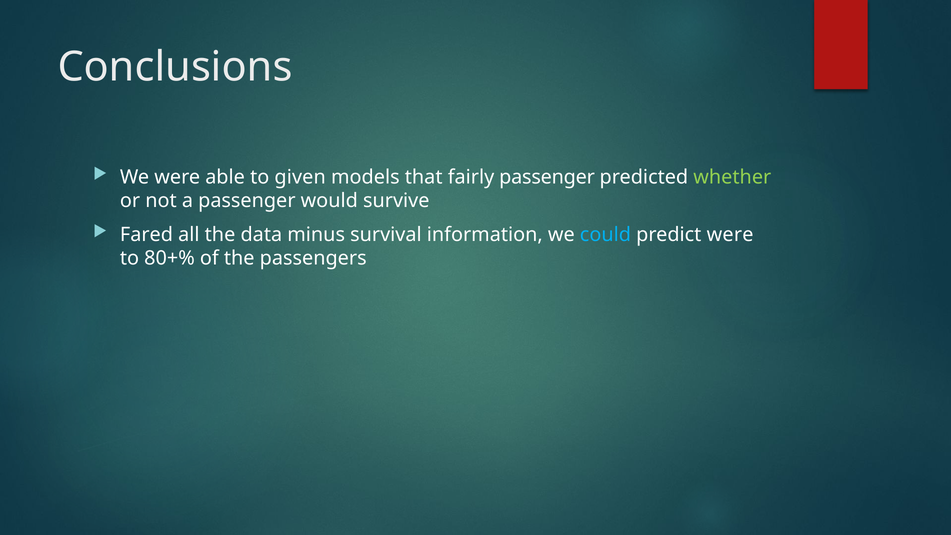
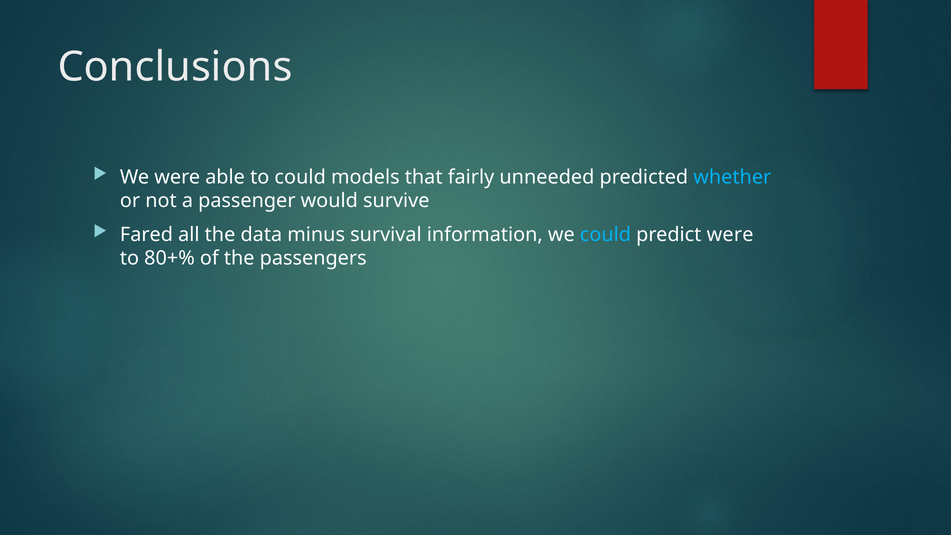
to given: given -> could (300, 177)
fairly passenger: passenger -> unneeded (547, 177)
whether colour: light green -> light blue (732, 177)
